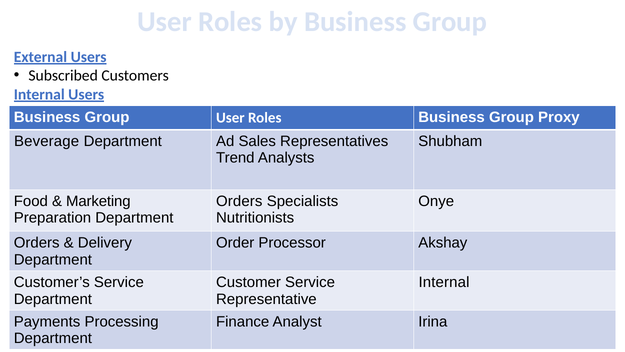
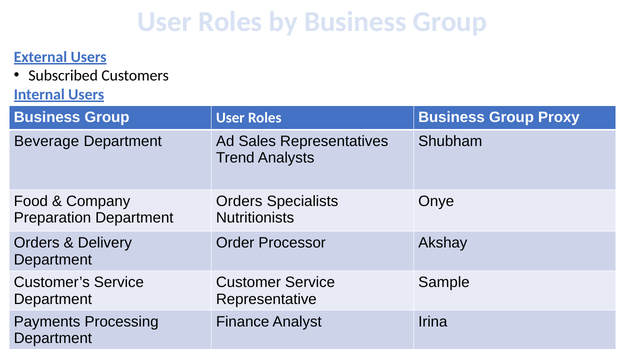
Marketing: Marketing -> Company (98, 201)
Internal: Internal -> Sample (444, 282)
